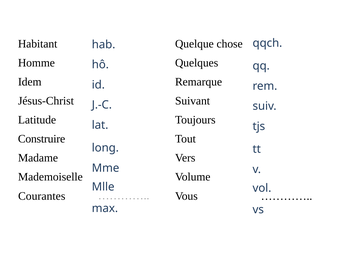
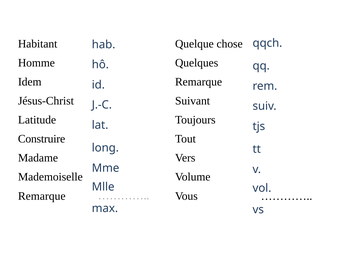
Courantes: Courantes -> Remarque (42, 195)
